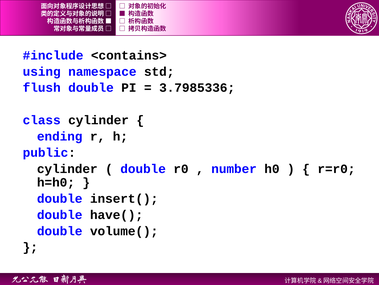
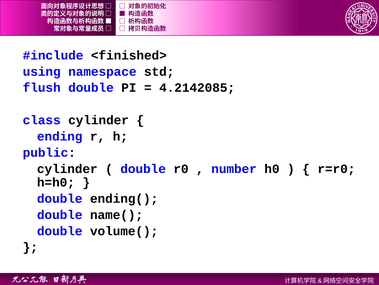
<contains>: <contains> -> <finished> (129, 55)
3.7985336: 3.7985336 -> 4.2142085 (197, 88)
insert(: insert( -> ending( (124, 198)
have(: have( -> name( (117, 214)
